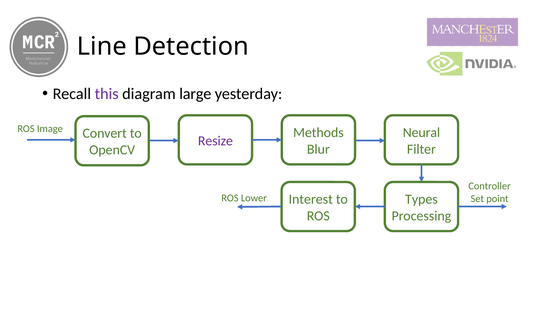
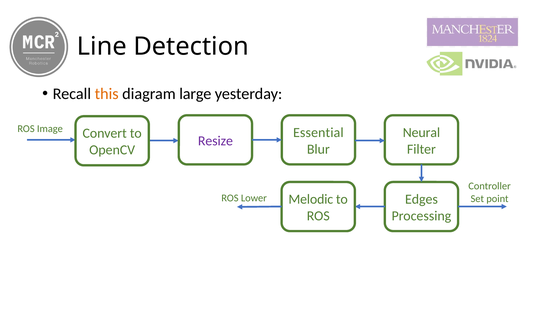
this colour: purple -> orange (107, 94)
Methods: Methods -> Essential (318, 133)
Interest: Interest -> Melodic (311, 199)
Types: Types -> Edges (421, 199)
